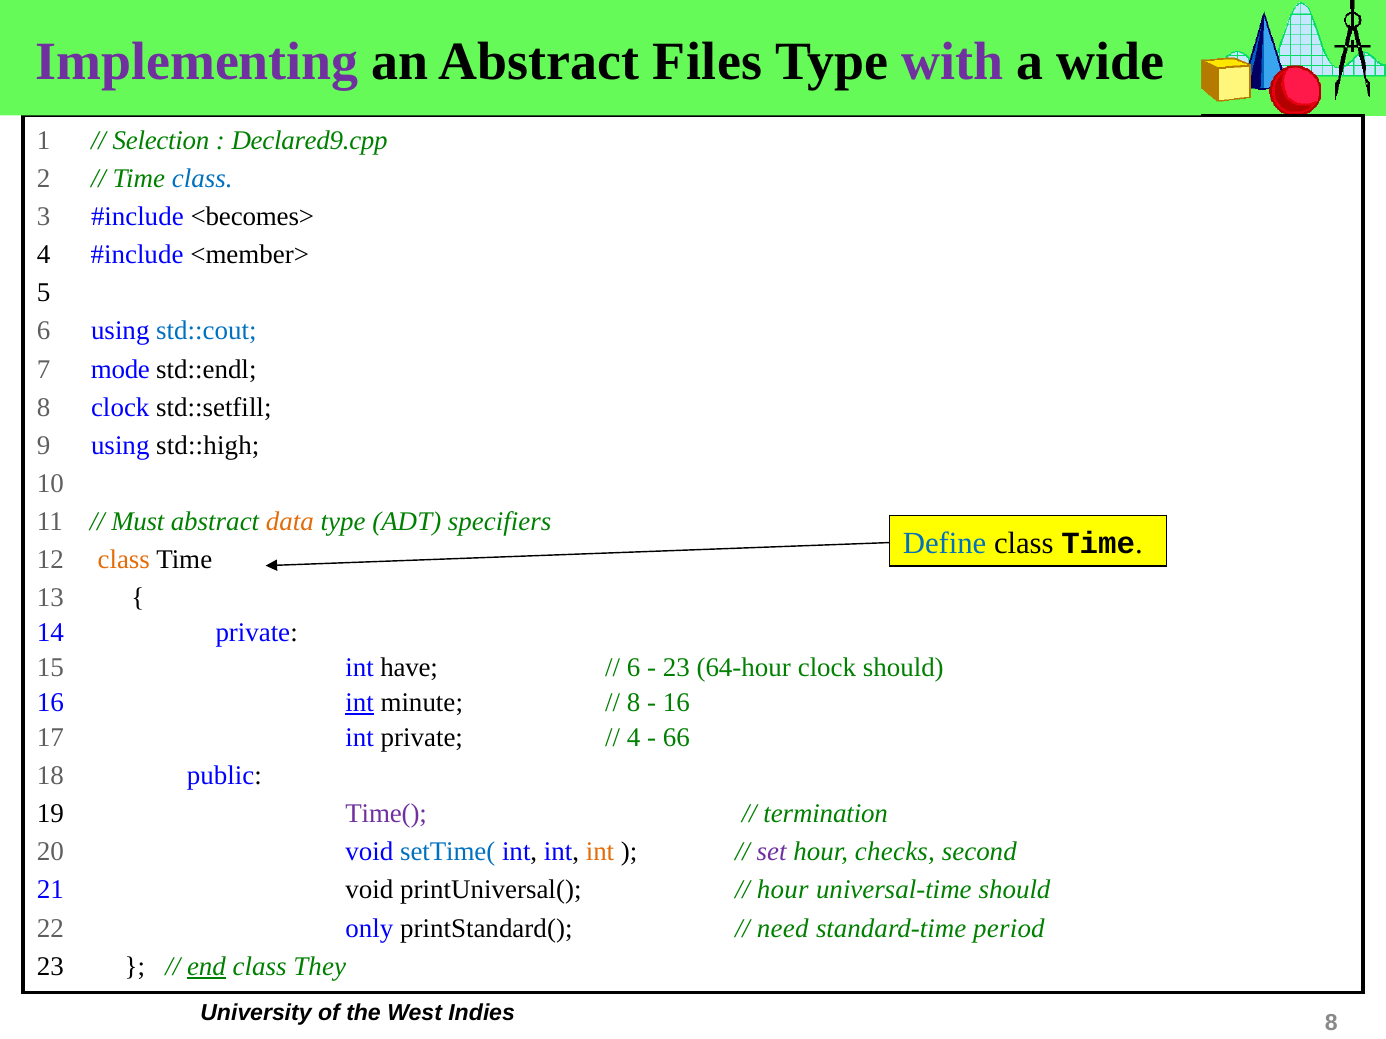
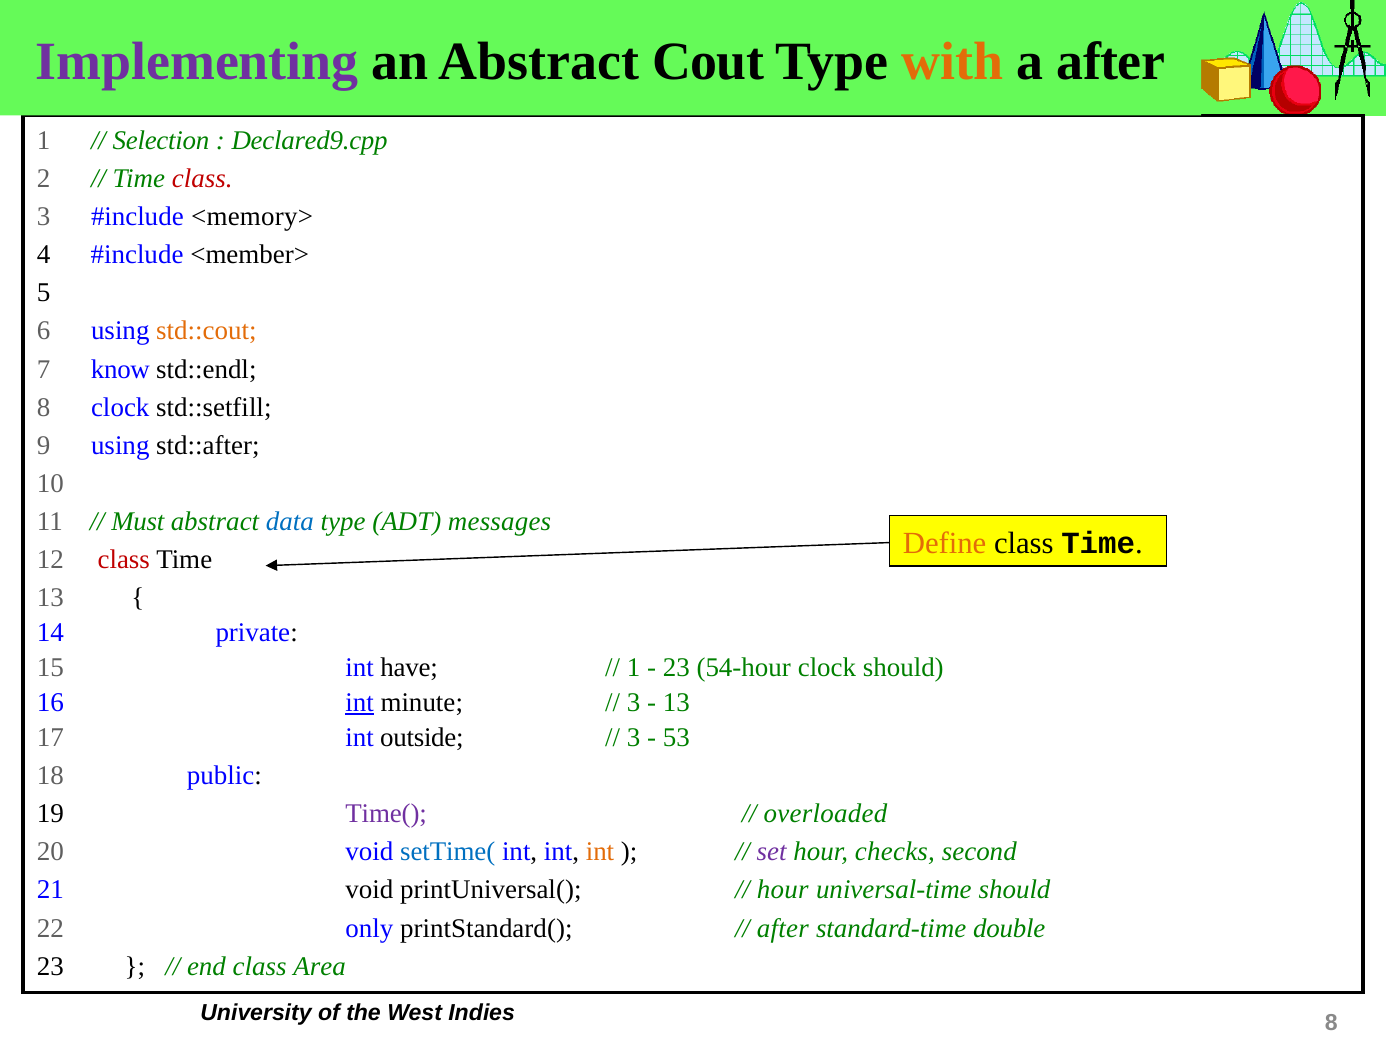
Files: Files -> Cout (708, 61)
with colour: purple -> orange (952, 61)
a wide: wide -> after (1111, 61)
class colour: blue -> red (202, 179)
<becomes>: <becomes> -> <memory> (252, 217)
std::cout colour: blue -> orange (206, 331)
mode: mode -> know (120, 369)
std::high: std::high -> std::after (208, 446)
data colour: orange -> blue (290, 522)
specifiers: specifiers -> messages (500, 522)
Define colour: blue -> orange (945, 543)
class colour: orange -> red (124, 560)
6: 6 -> 1 (634, 668)
64-hour: 64-hour -> 54-hour (744, 668)
8: 8 -> 3 (634, 703)
16: 16 -> 13 (676, 703)
int private: private -> outside (422, 737)
4: 4 -> 3 (634, 737)
66: 66 -> 53 (676, 737)
termination: termination -> overloaded (826, 814)
need: need -> after (783, 929)
period: period -> double (1009, 929)
end underline: present -> none (207, 967)
They: They -> Area (320, 967)
